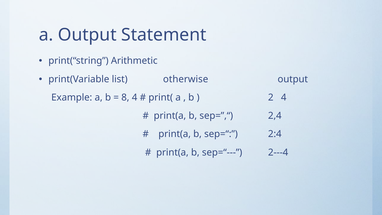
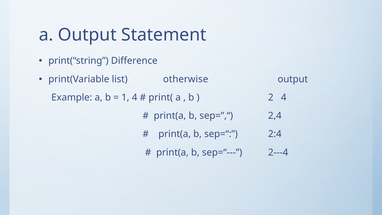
Arithmetic: Arithmetic -> Difference (134, 61)
8: 8 -> 1 (125, 97)
